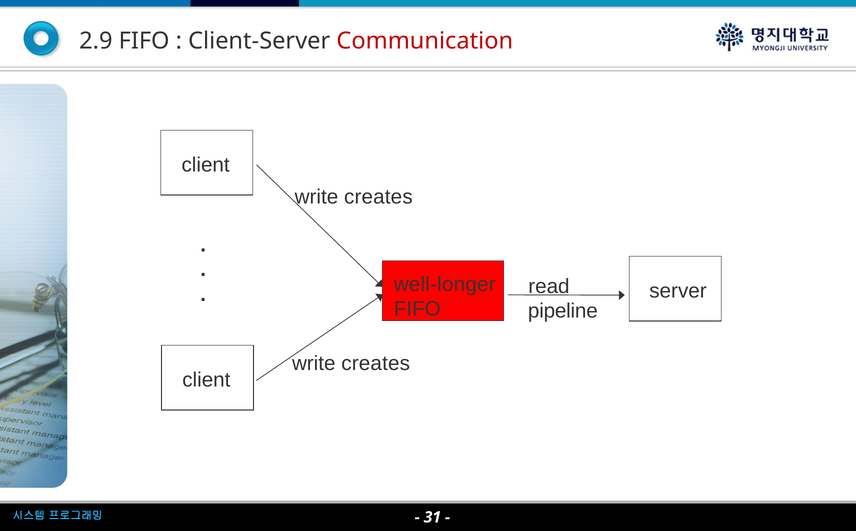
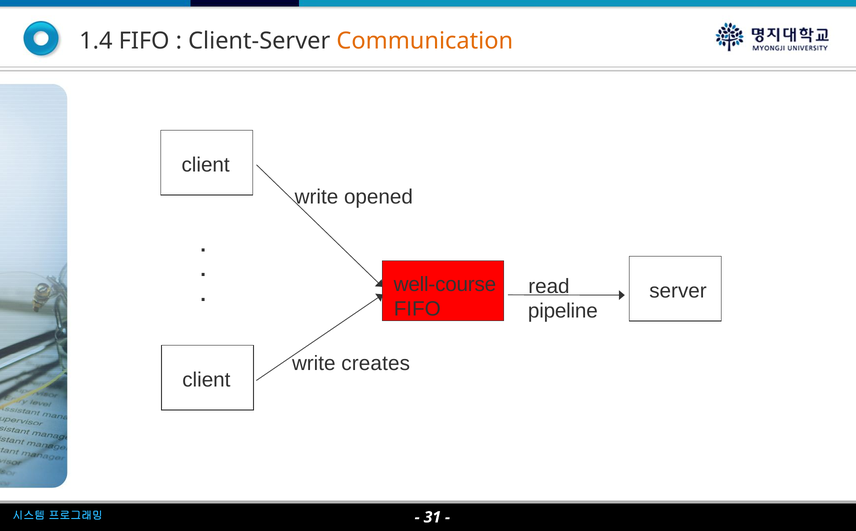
2.9: 2.9 -> 1.4 (96, 41)
Communication colour: red -> orange (425, 41)
creates: creates -> opened (378, 197)
well-longer: well-longer -> well-course (445, 285)
